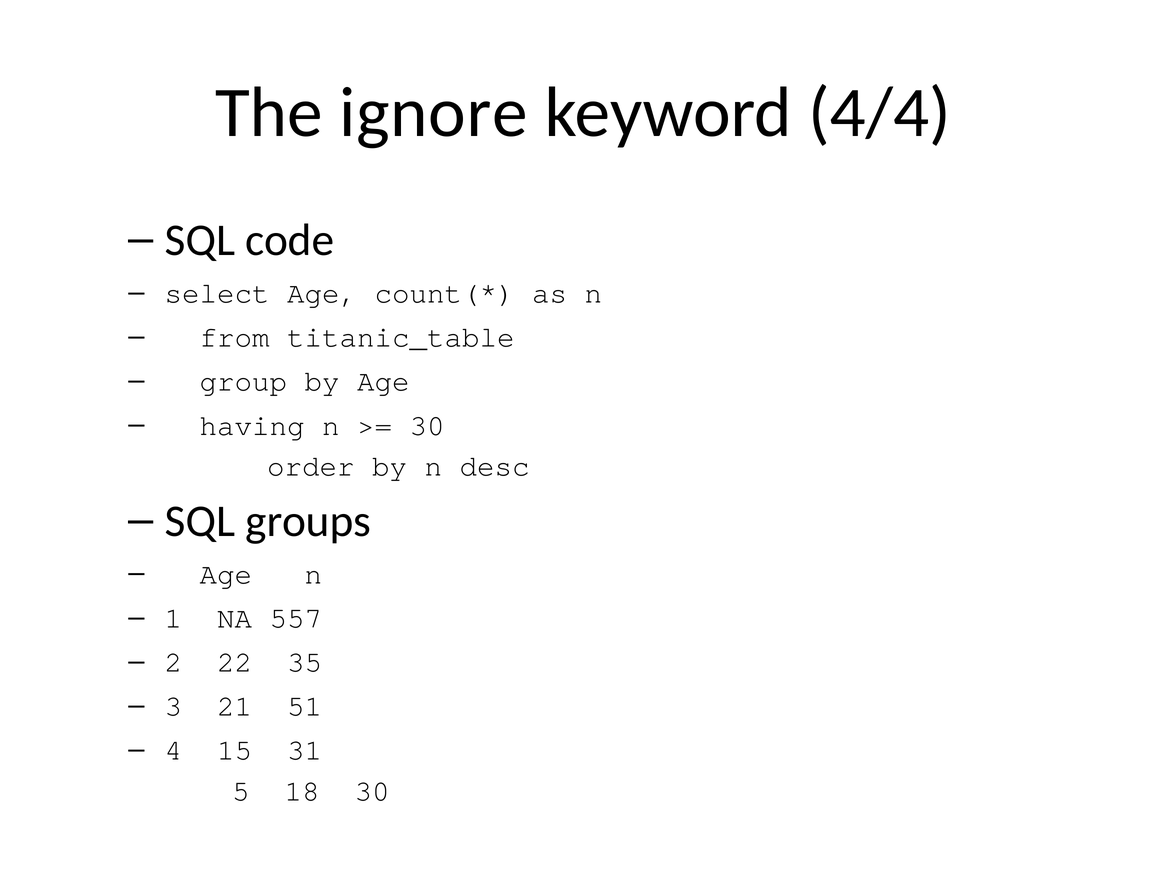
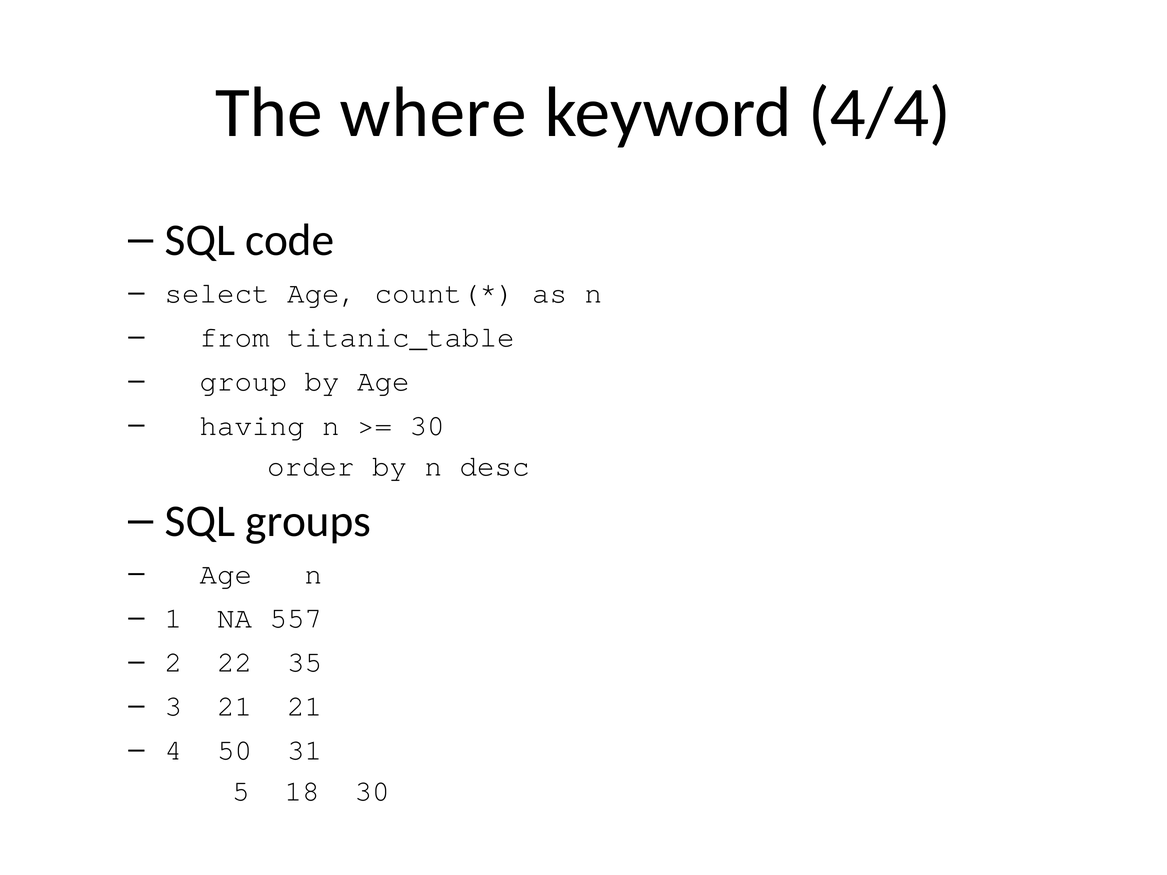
ignore: ignore -> where (433, 113)
21 51: 51 -> 21 (305, 706)
15: 15 -> 50 (235, 750)
